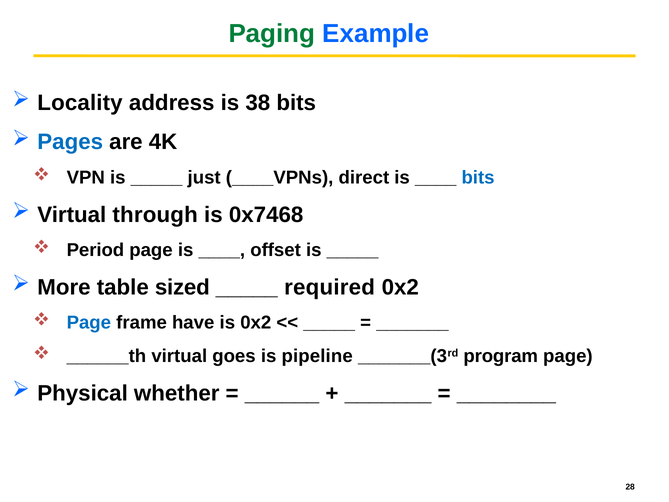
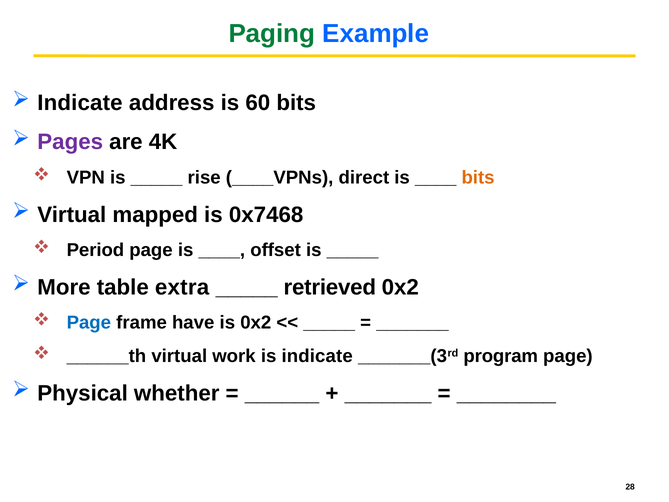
Locality: Locality -> Indicate (80, 103)
38: 38 -> 60 (258, 103)
Pages colour: blue -> purple (70, 142)
just: just -> rise (204, 177)
bits colour: blue -> orange (478, 177)
through: through -> mapped (155, 215)
sized: sized -> extra (182, 287)
required: required -> retrieved (330, 287)
goes: goes -> work (234, 356)
is pipeline: pipeline -> indicate (317, 356)
